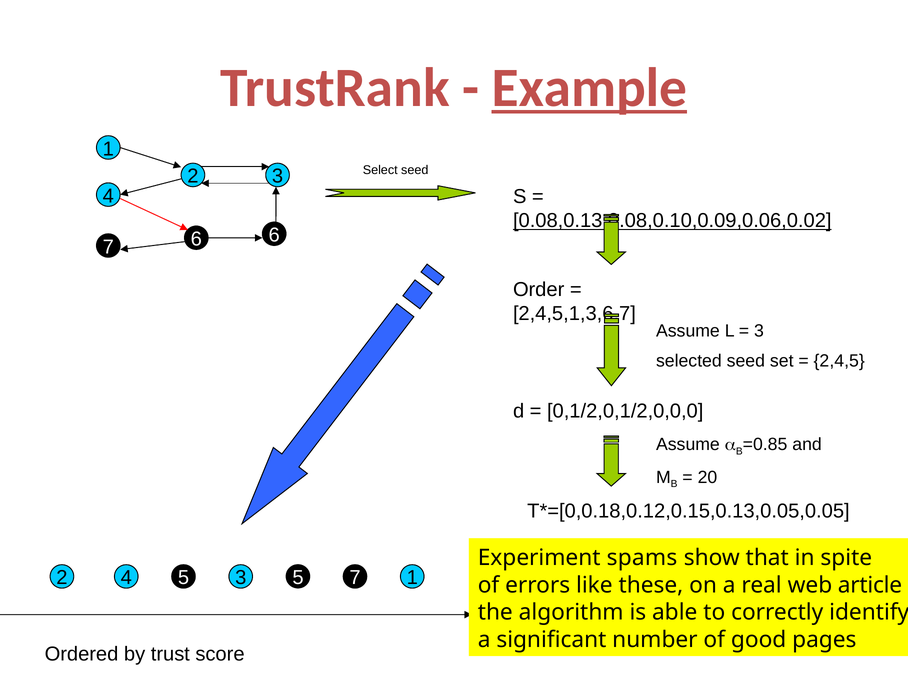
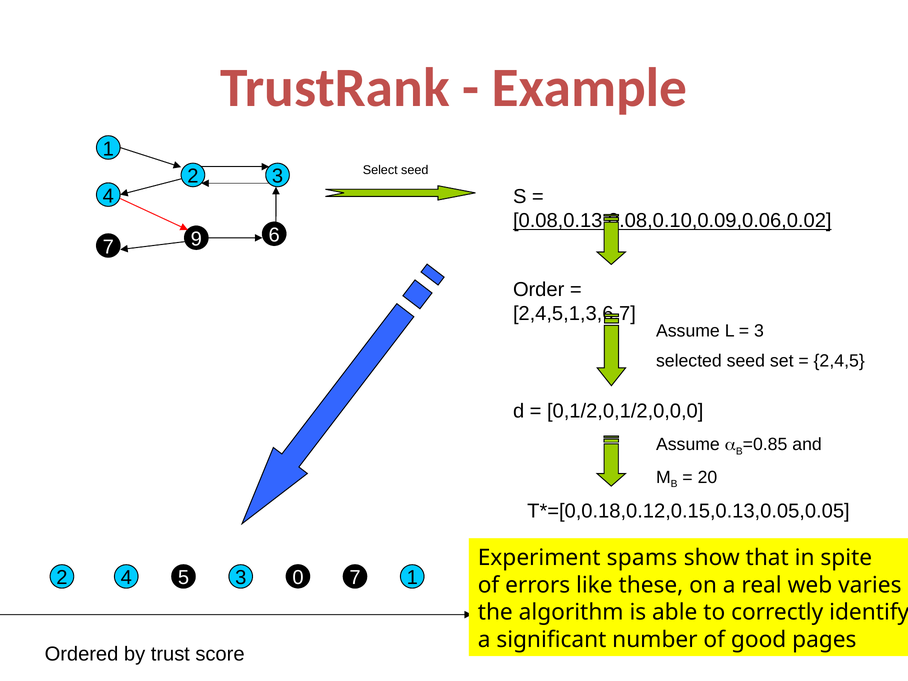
Example underline: present -> none (589, 88)
7 6: 6 -> 9 (196, 239)
5 5: 5 -> 0 (298, 578)
article: article -> varies (870, 585)
